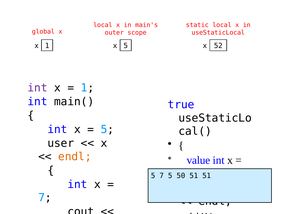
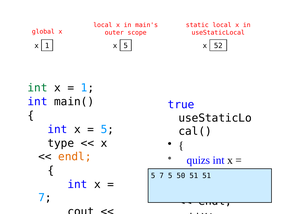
int colour: purple -> green (38, 88)
user: user -> type (61, 143)
value: value -> quizs (198, 160)
